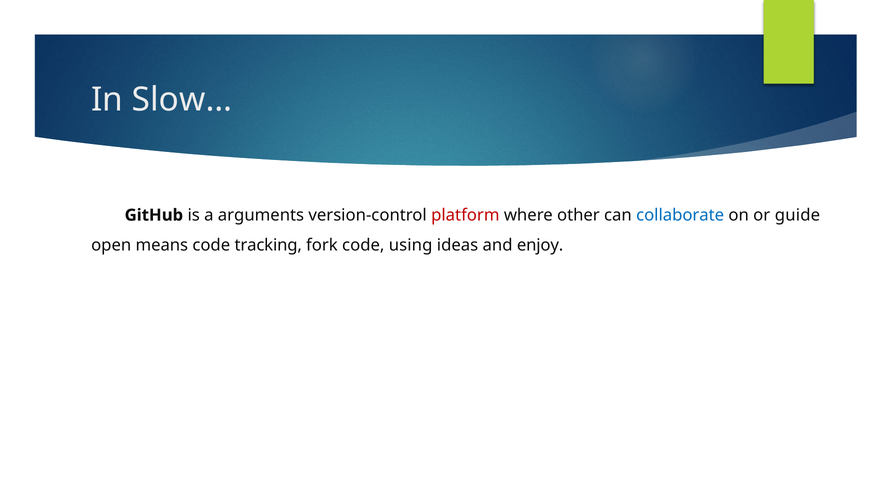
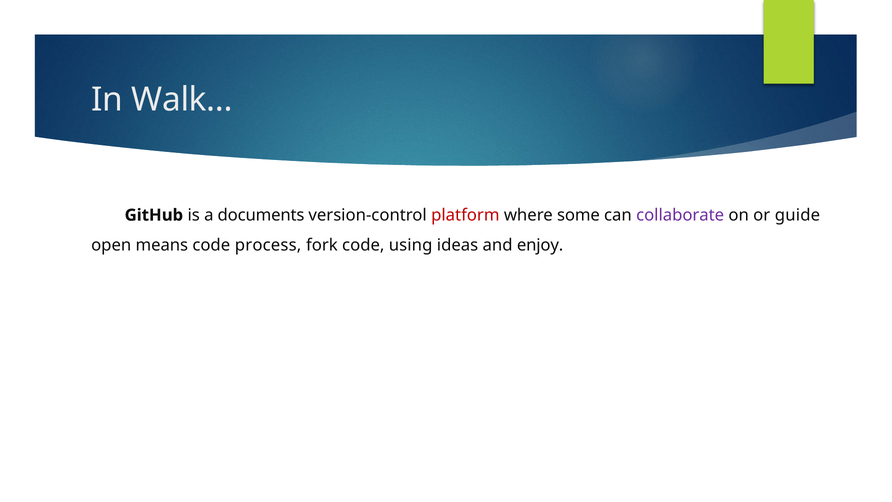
Slow…: Slow… -> Walk… (182, 99)
arguments: arguments -> documents (261, 215)
other: other -> some (578, 215)
collaborate colour: blue -> purple (680, 215)
tracking: tracking -> process (268, 245)
